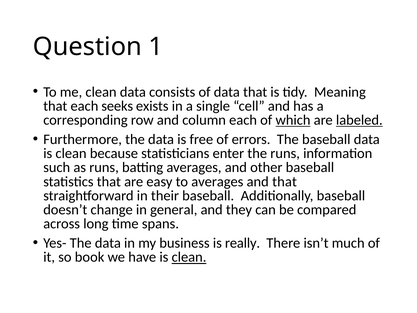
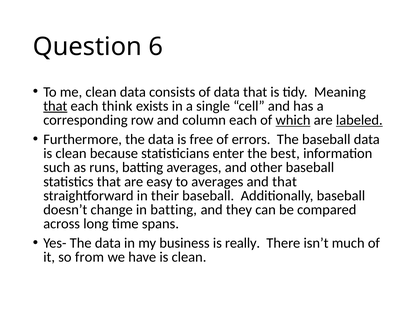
1: 1 -> 6 (156, 47)
that underline: none -> present (55, 106)
seeks: seeks -> think (117, 106)
the runs: runs -> best (285, 153)
in general: general -> batting (174, 210)
book: book -> from (90, 257)
clean underline: present -> none (189, 257)
